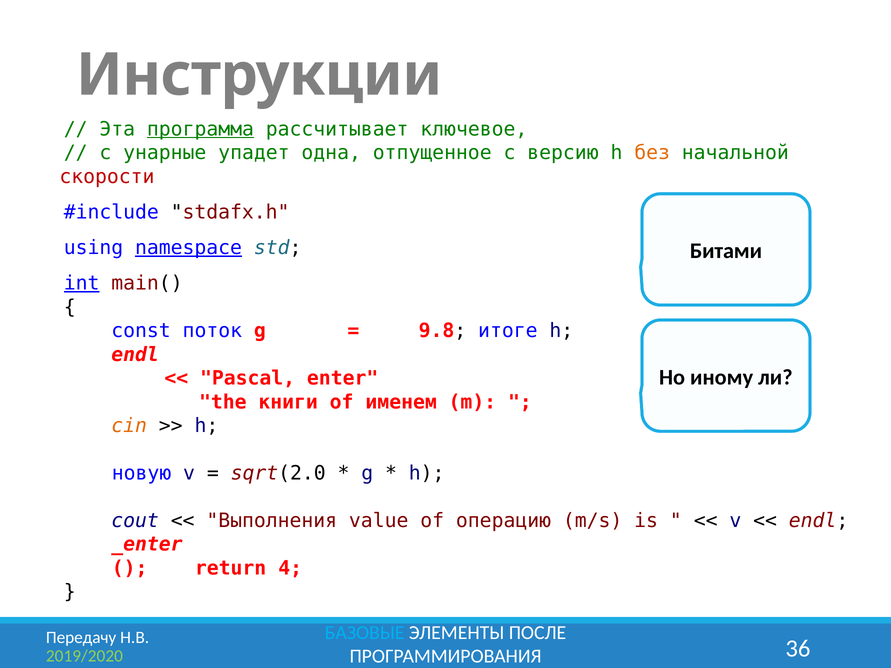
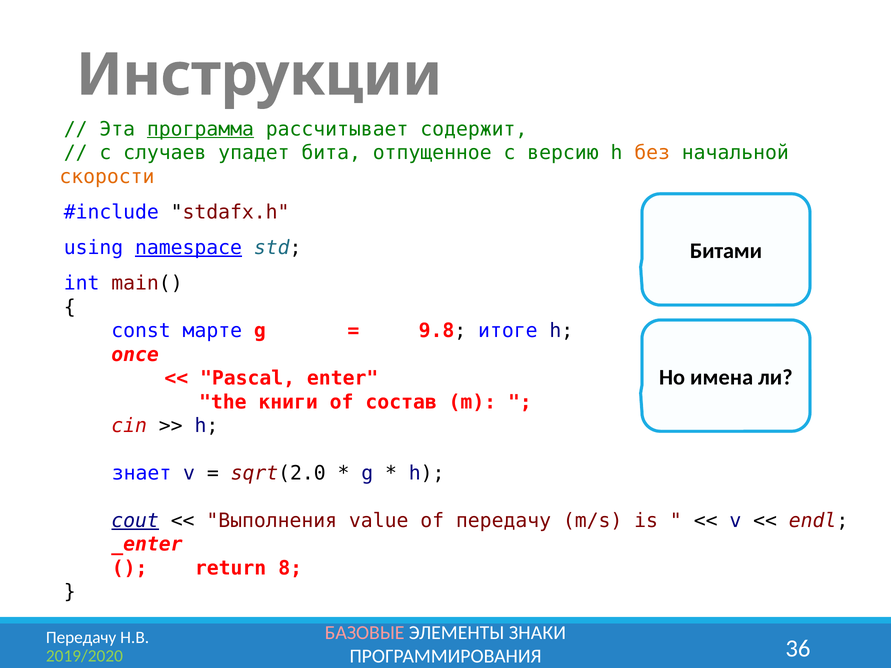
ключевое: ключевое -> содержит (474, 129)
унарные: унарные -> случаев (165, 153)
одна: одна -> бита (331, 153)
скорости colour: red -> orange (107, 177)
int underline: present -> none (82, 283)
поток: поток -> марте (212, 331)
endl: endl -> once (135, 355)
иному: иному -> имена (722, 377)
именем: именем -> состав (401, 402)
cin colour: orange -> red (129, 426)
новую: новую -> знает (142, 473)
cout underline: none -> present (135, 521)
of операцию: операцию -> передачу (504, 521)
4: 4 -> 8 (290, 568)
БАЗОВЫЕ colour: light blue -> pink (365, 633)
ПОСЛЕ: ПОСЛЕ -> ЗНАКИ (537, 633)
